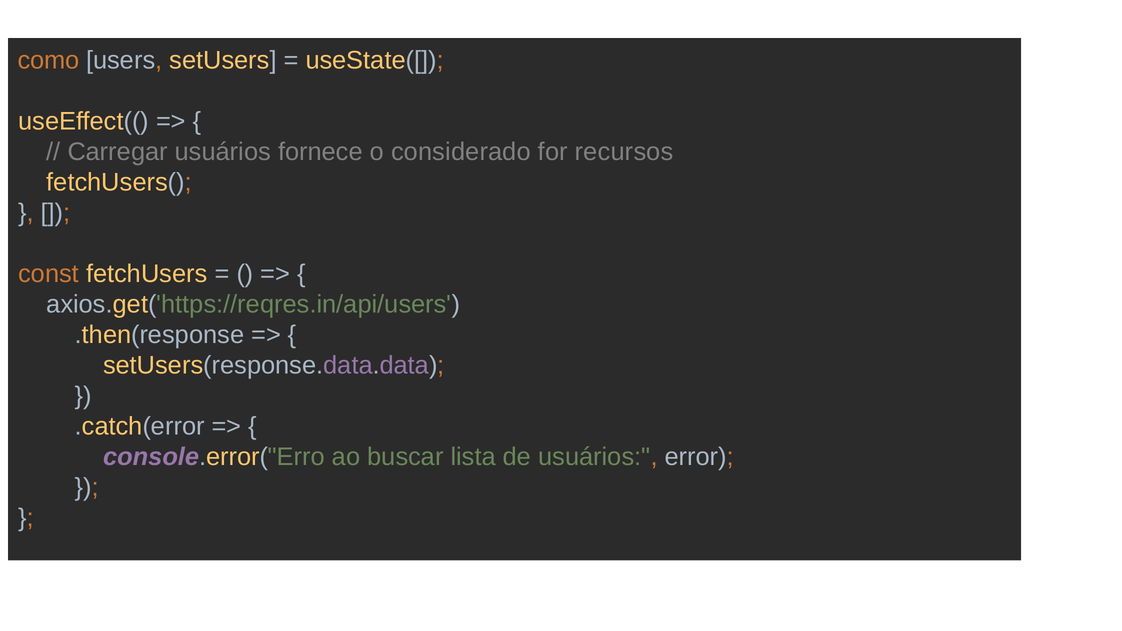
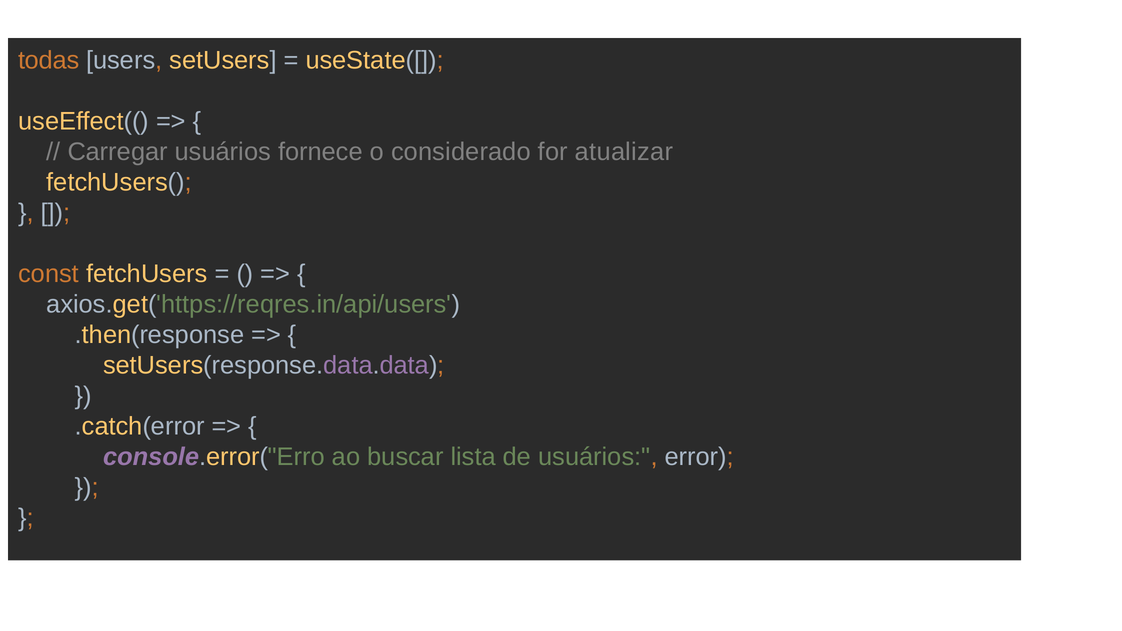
como: como -> todas (49, 60)
recursos: recursos -> atualizar (624, 152)
